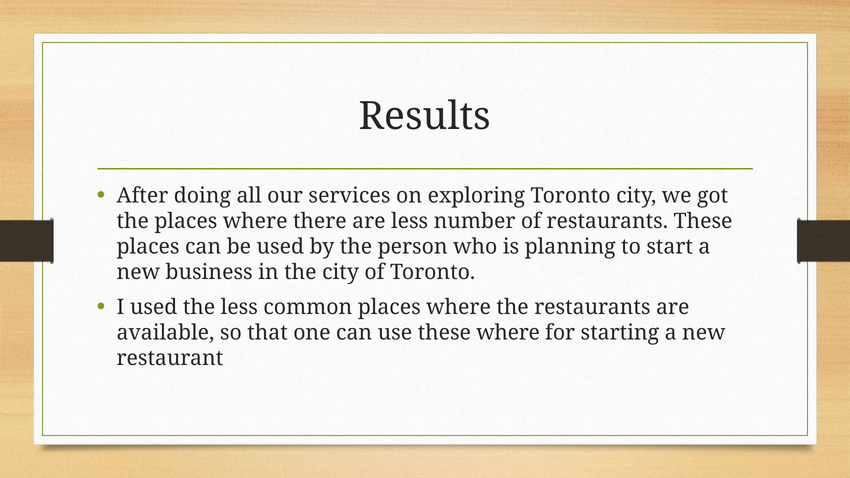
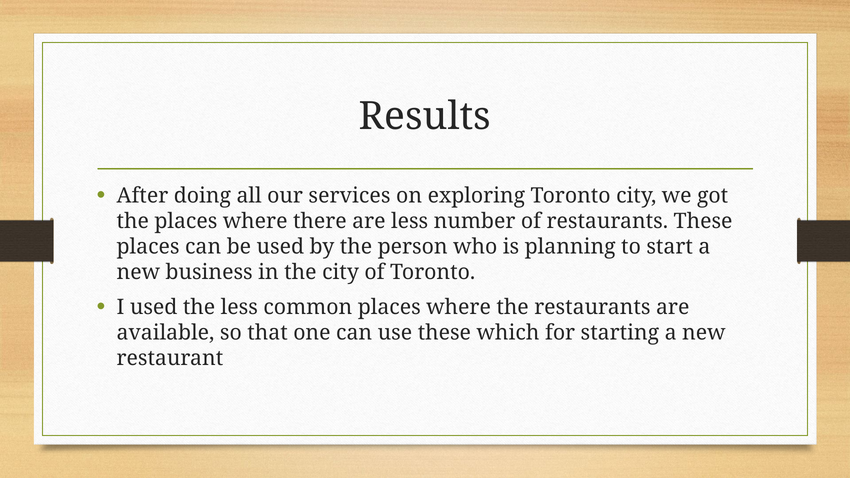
these where: where -> which (508, 333)
